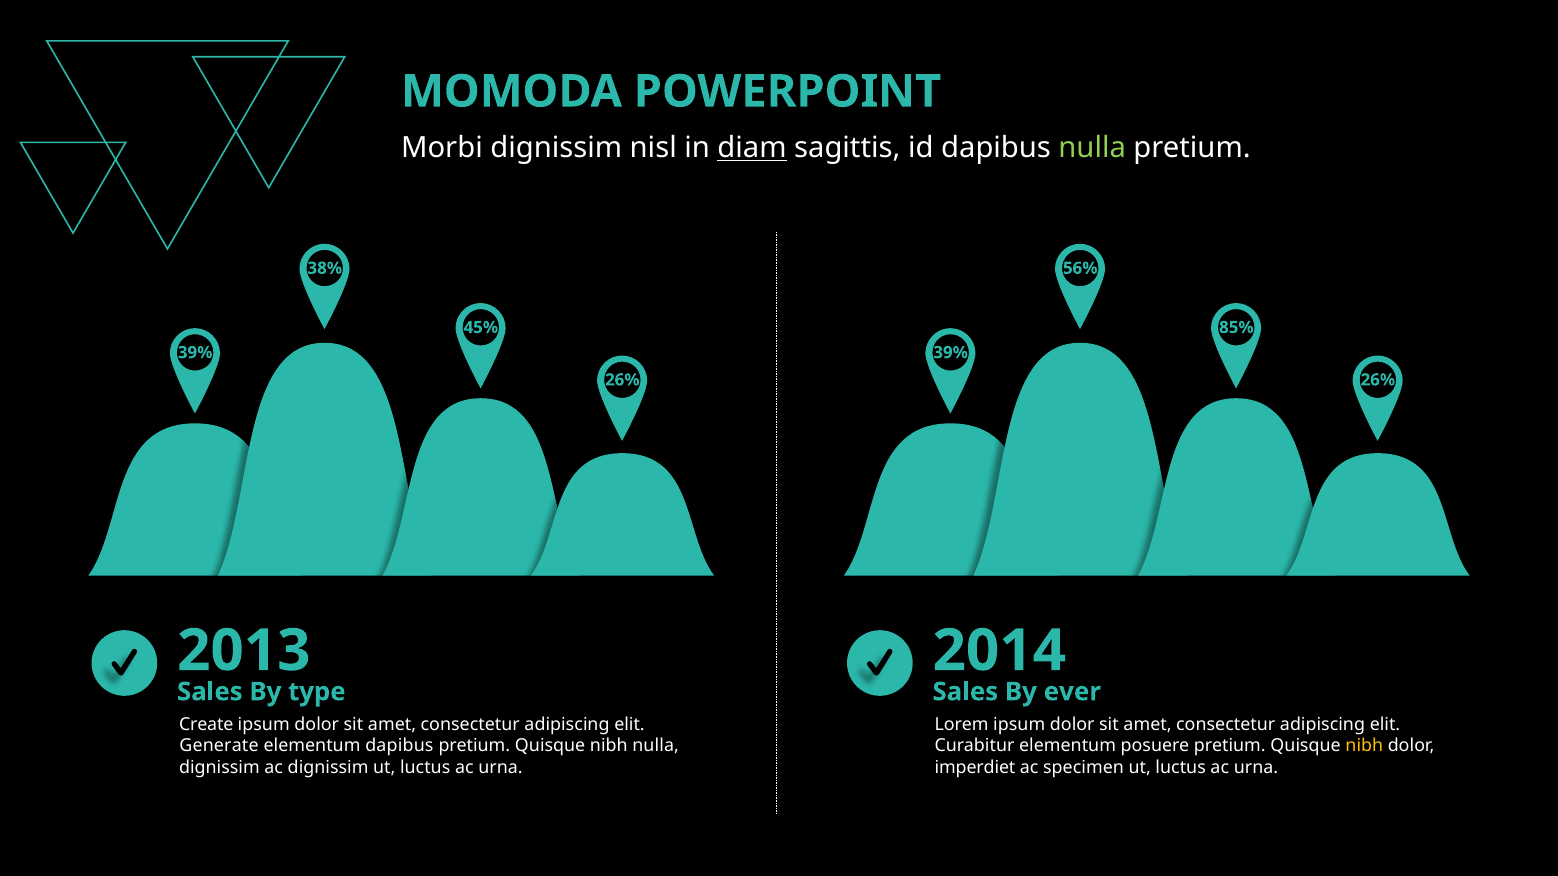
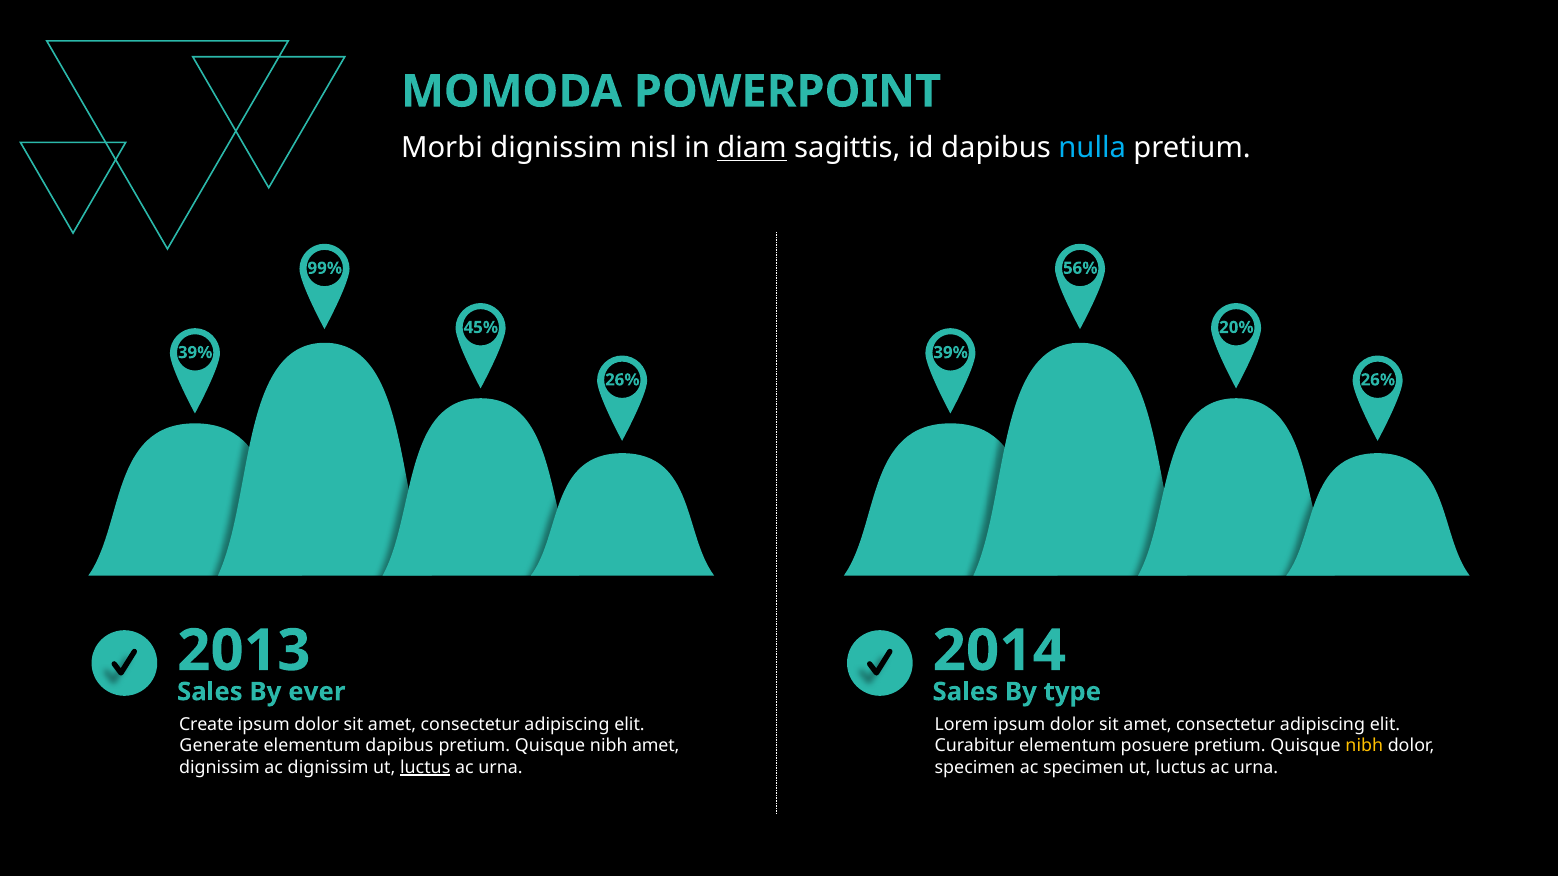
nulla colour: light green -> light blue (1092, 148)
38%: 38% -> 99% (325, 268)
85%: 85% -> 20% (1236, 327)
type: type -> ever (317, 692)
ever: ever -> type (1072, 692)
nibh nulla: nulla -> amet (656, 746)
luctus underline: none -> present (425, 767)
imperdiet: imperdiet -> specimen (975, 767)
